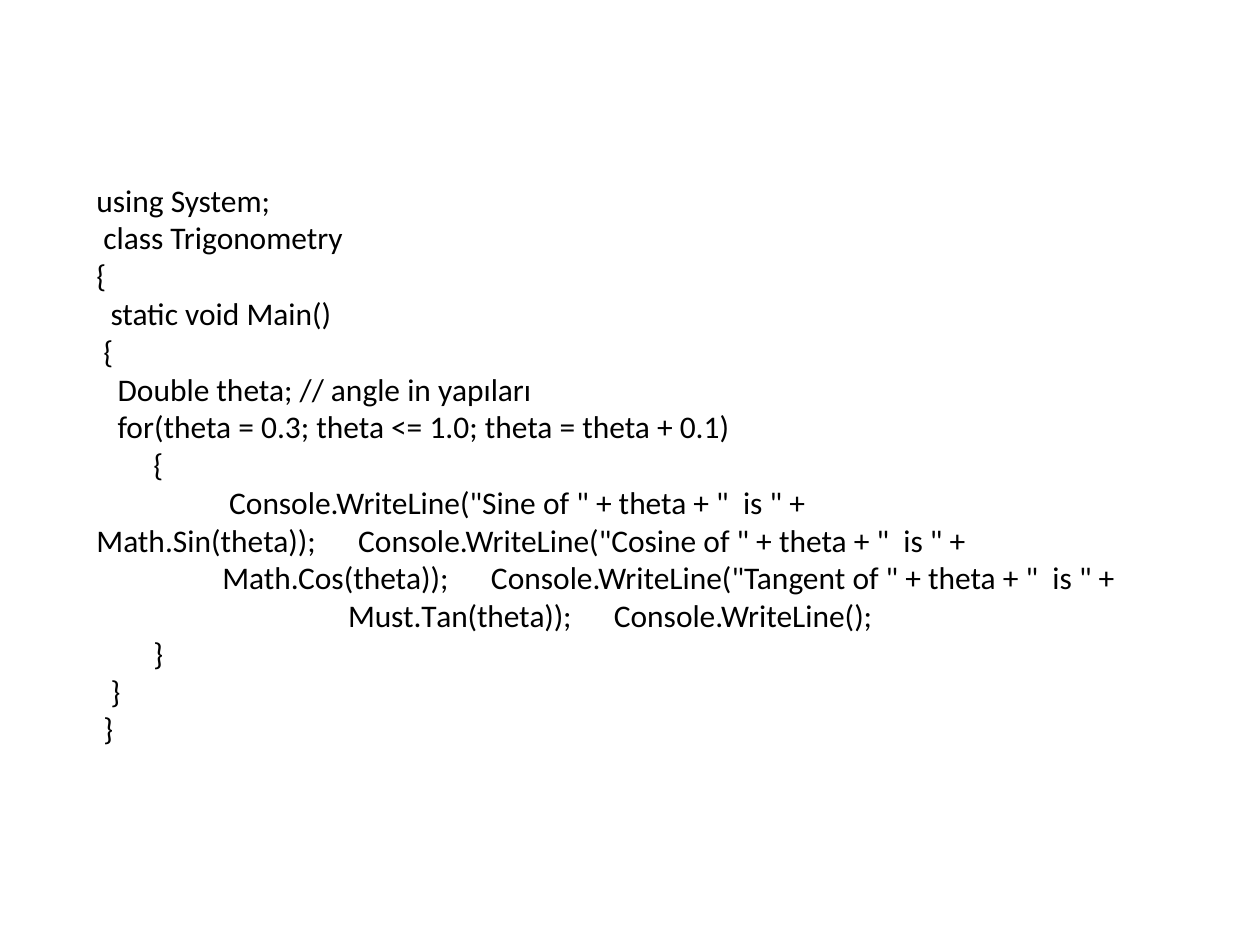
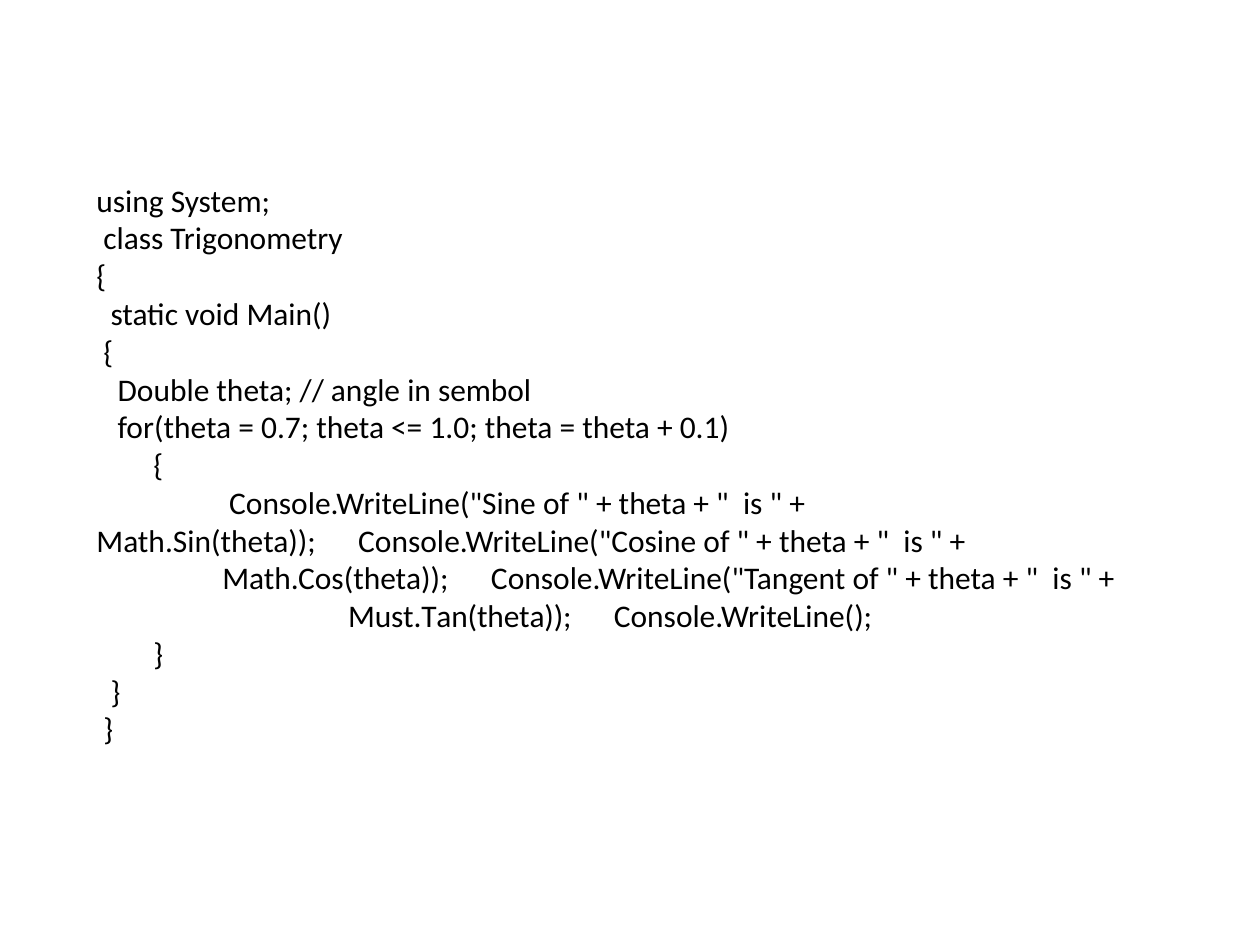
yapıları: yapıları -> sembol (485, 390)
0.3: 0.3 -> 0.7 (285, 428)
